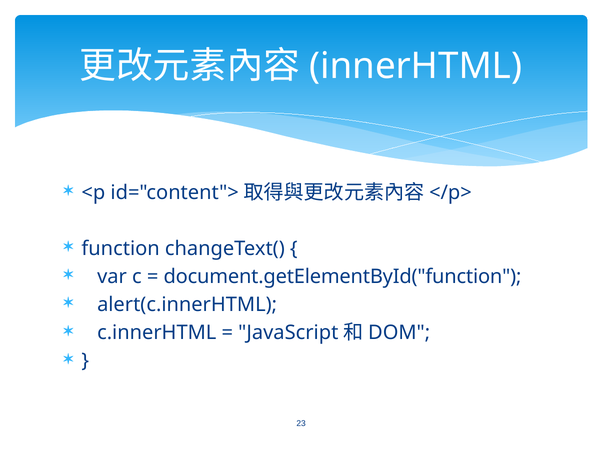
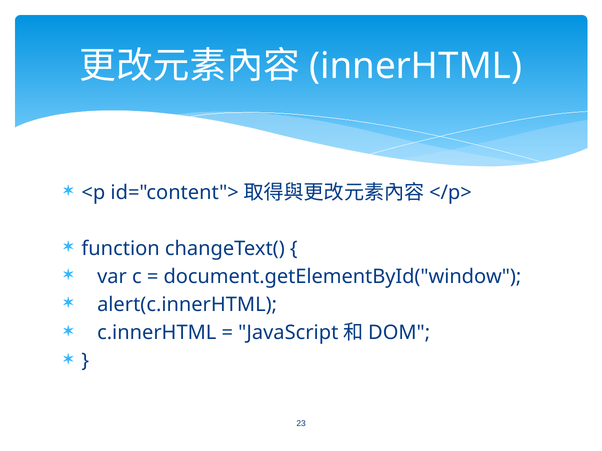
document.getElementById("function: document.getElementById("function -> document.getElementById("window (342, 277)
